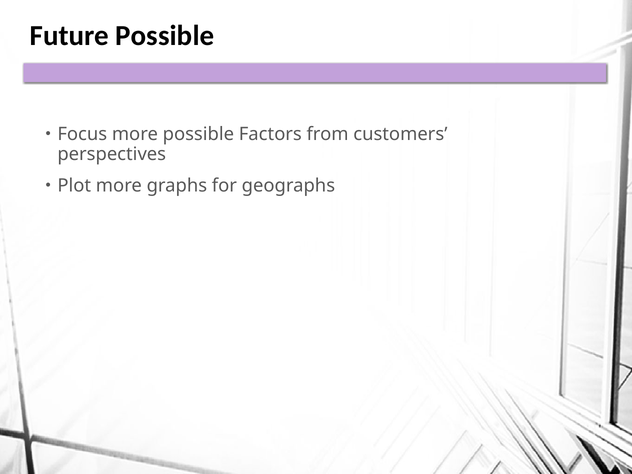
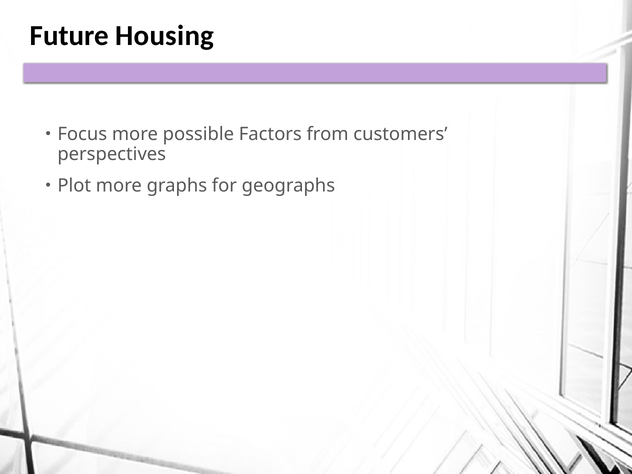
Future Possible: Possible -> Housing (165, 36)
